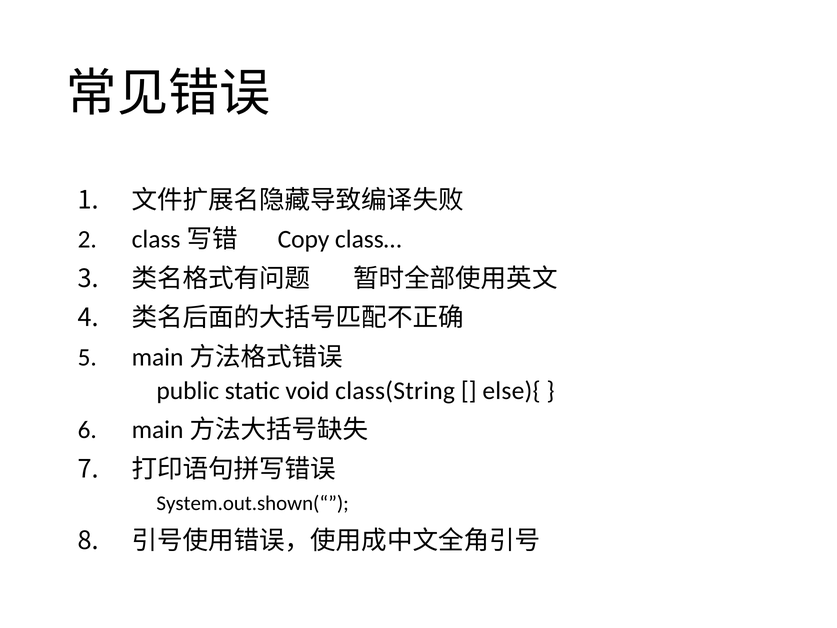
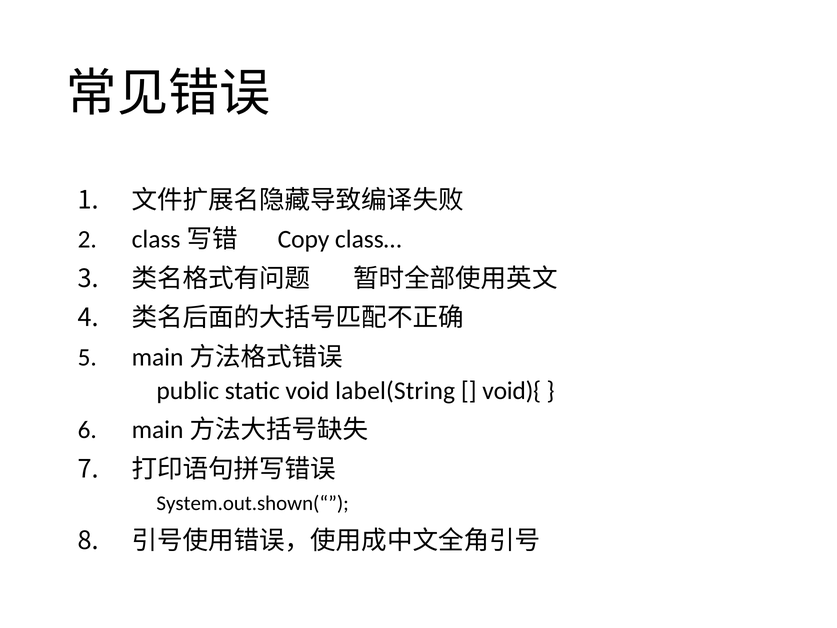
class(String: class(String -> label(String (395, 390)
else){: else){ -> void){ (512, 390)
